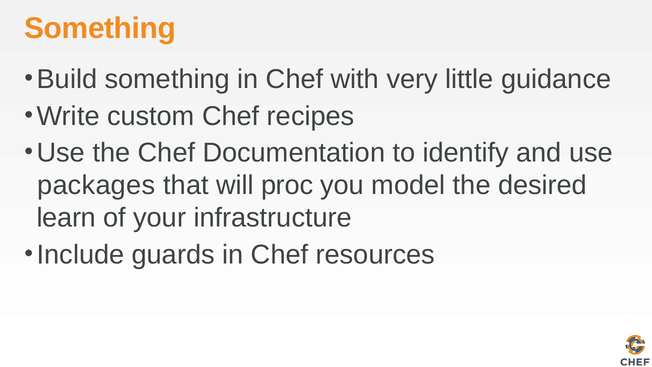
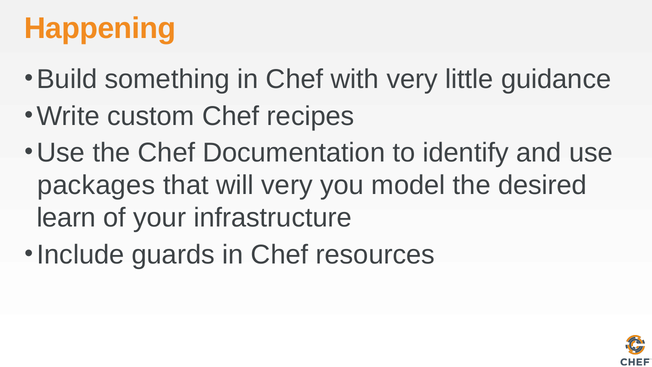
Something: Something -> Happening (100, 28)
will proc: proc -> very (287, 185)
